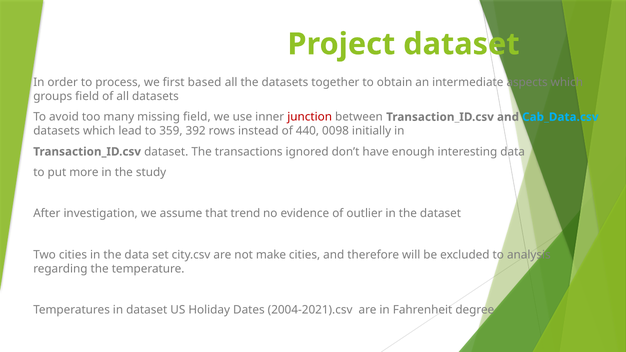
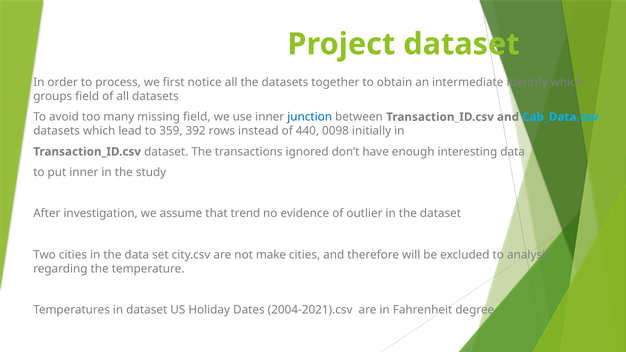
based: based -> notice (205, 82)
aspects: aspects -> identify (527, 82)
junction colour: red -> blue (310, 117)
put more: more -> inner (84, 172)
